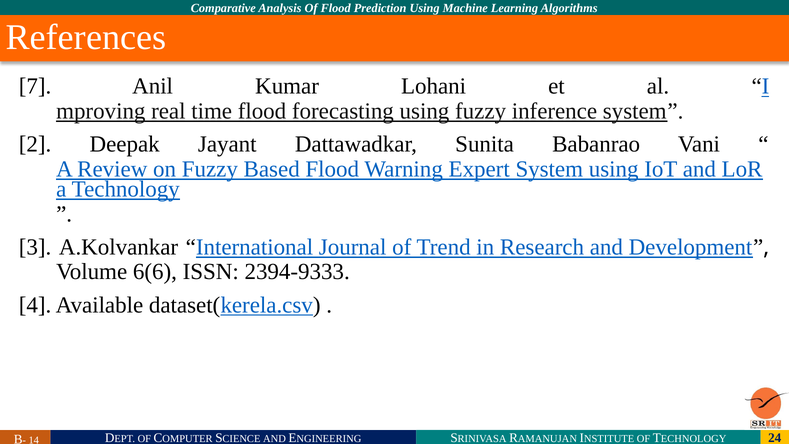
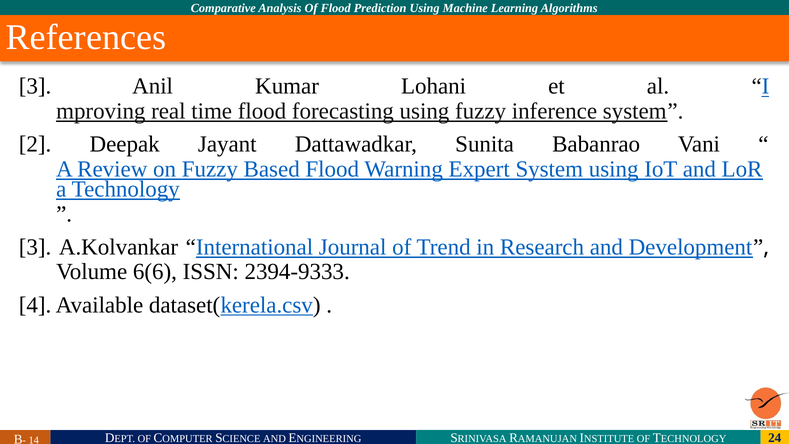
7: 7 -> 3 (35, 86)
